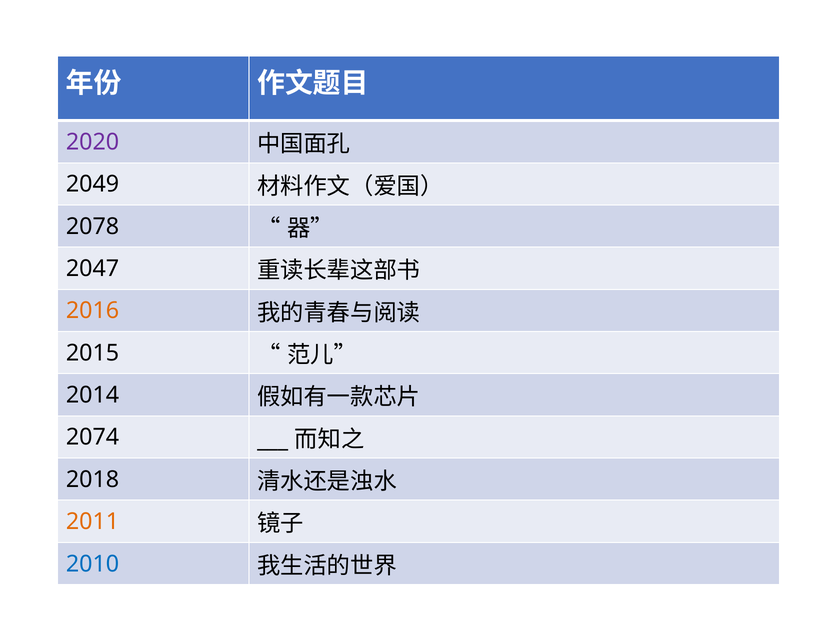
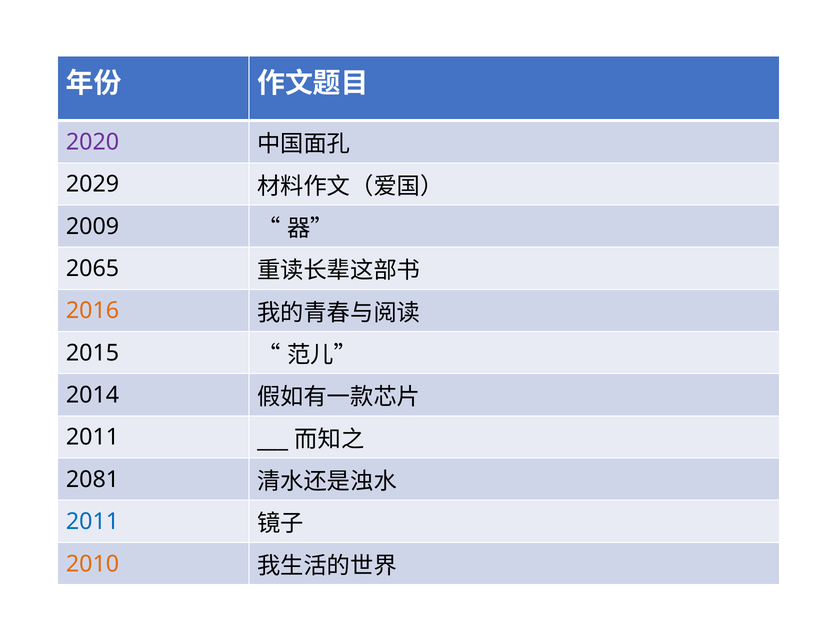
2049: 2049 -> 2029 (93, 184)
2078: 2078 -> 2009 (93, 226)
2047: 2047 -> 2065 (93, 268)
2074: 2074 -> 2011 (93, 437)
2018: 2018 -> 2081 (93, 479)
2011 colour: orange -> blue (93, 522)
2010 colour: blue -> orange (93, 564)
